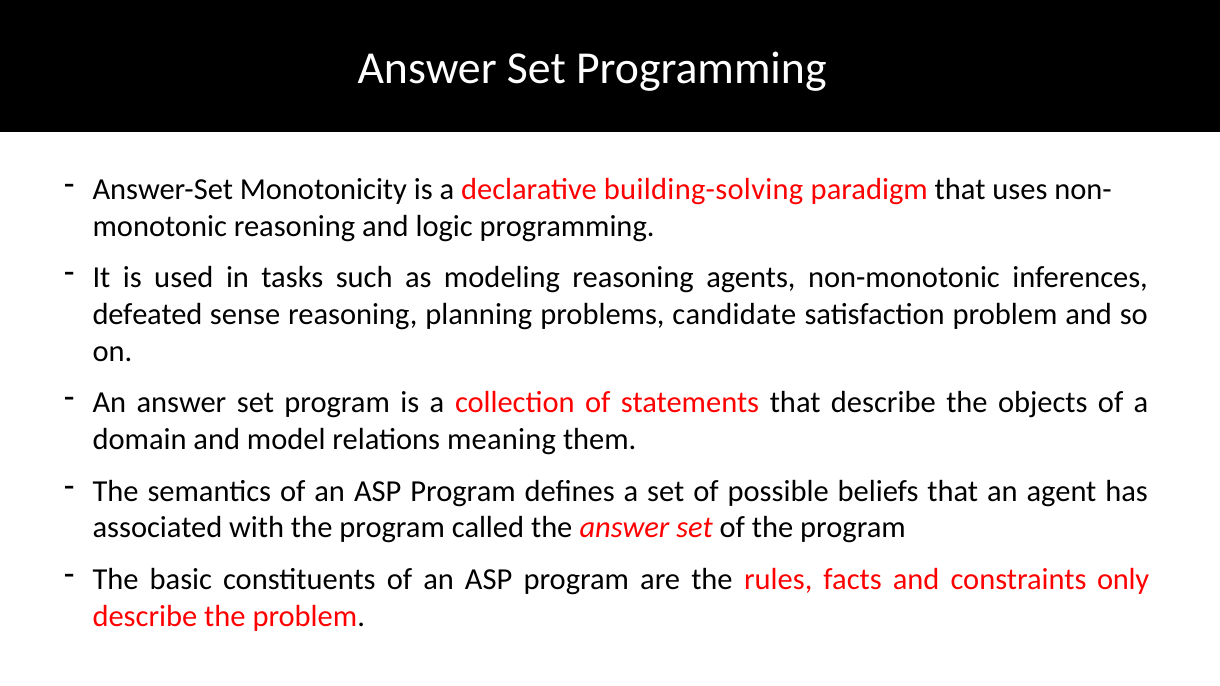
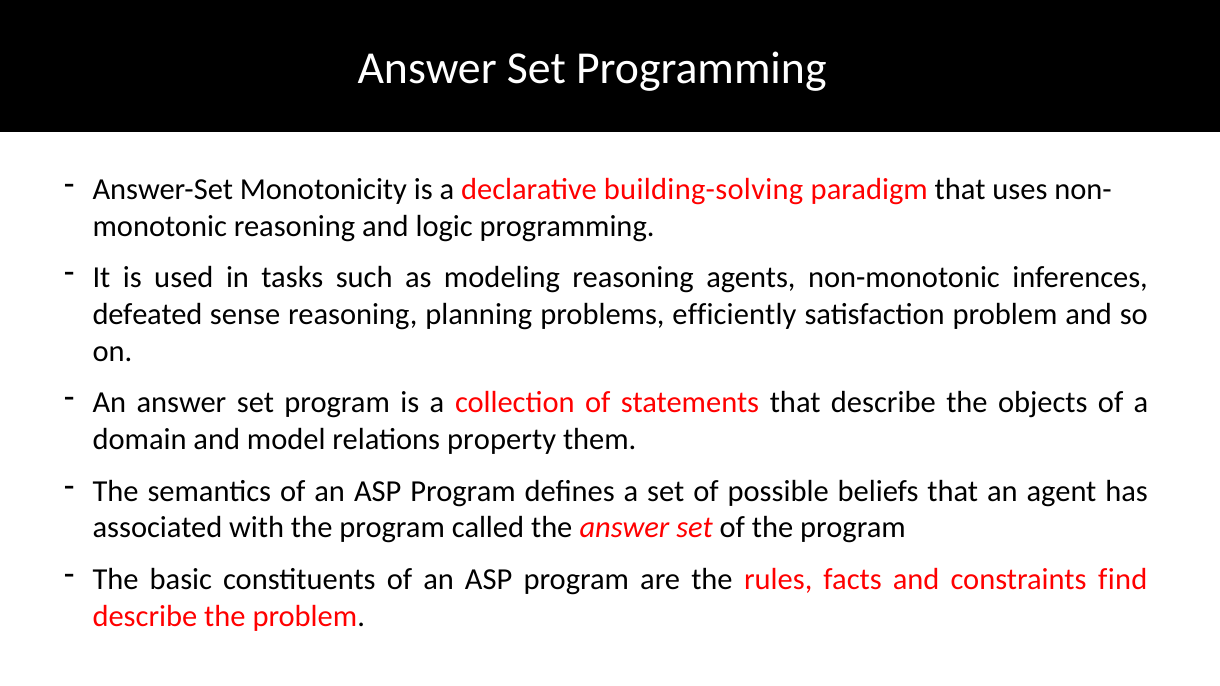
candidate: candidate -> efficiently (734, 315)
meaning: meaning -> property (502, 440)
only: only -> find (1123, 580)
